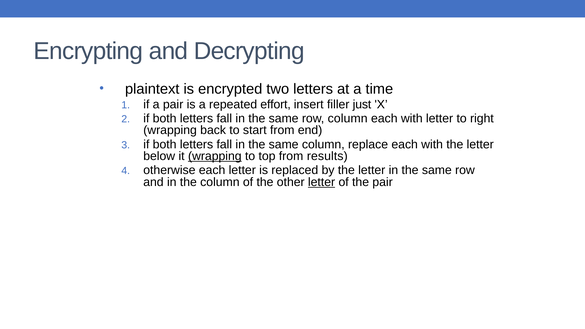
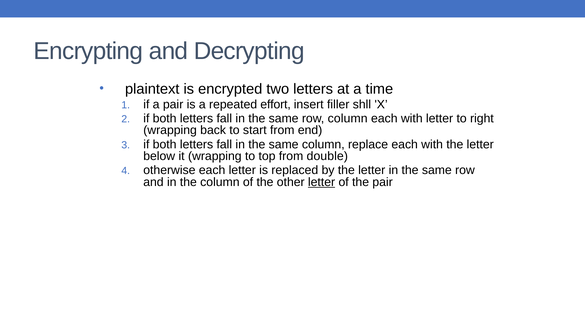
just: just -> shll (362, 104)
wrapping underline: present -> none (215, 156)
results: results -> double (327, 156)
